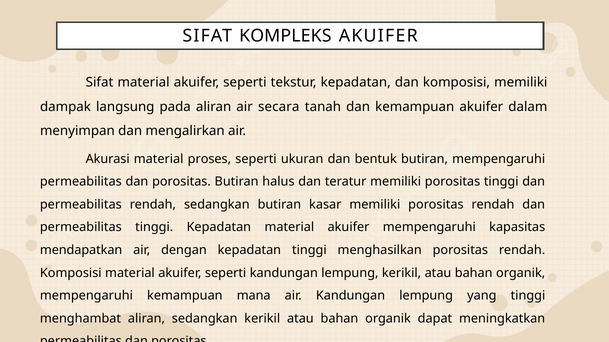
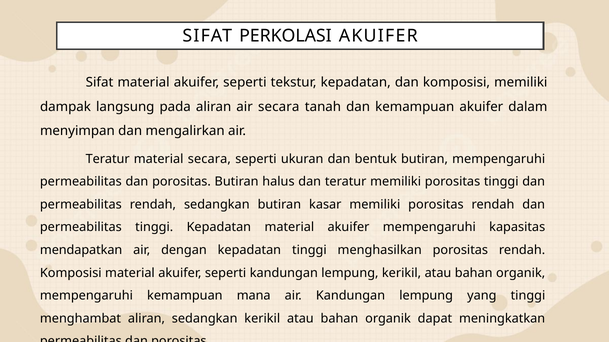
KOMPLEKS: KOMPLEKS -> PERKOLASI (285, 36)
Akurasi: Akurasi -> Teratur (108, 159)
material proses: proses -> secara (209, 159)
